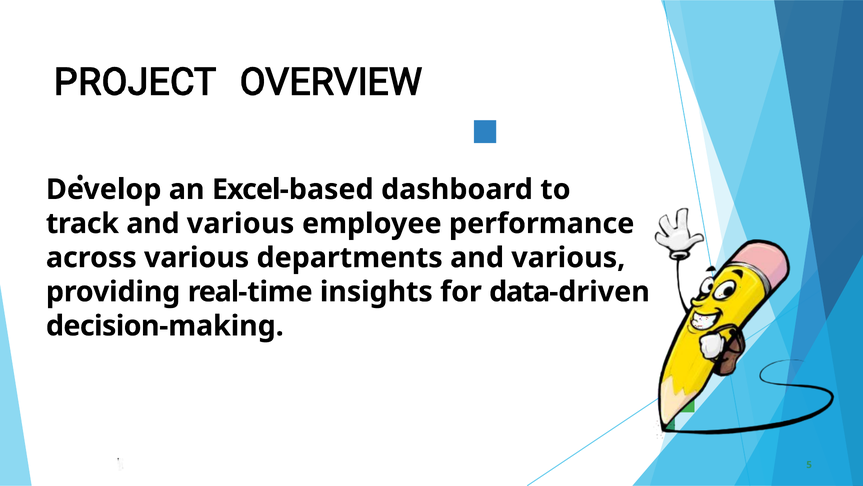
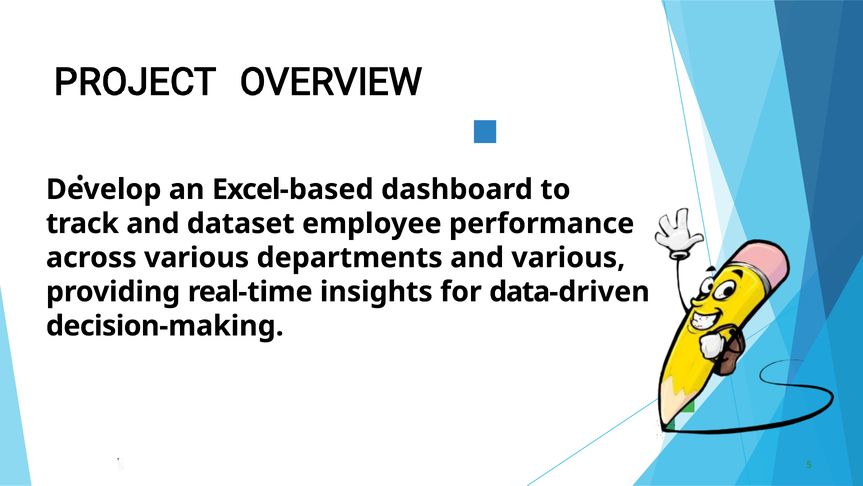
track and various: various -> dataset (241, 224)
